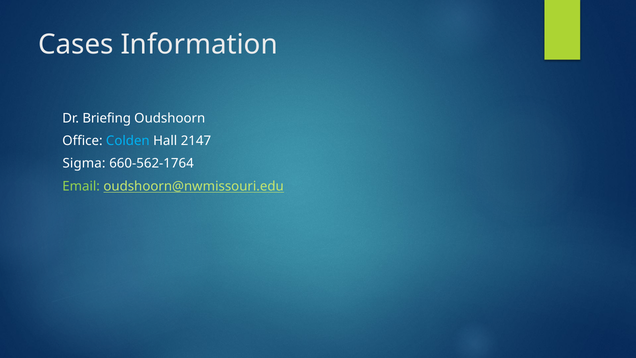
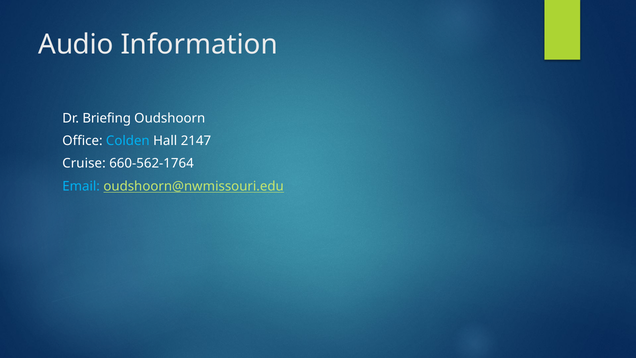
Cases: Cases -> Audio (76, 45)
Sigma: Sigma -> Cruise (84, 163)
Email colour: light green -> light blue (81, 186)
